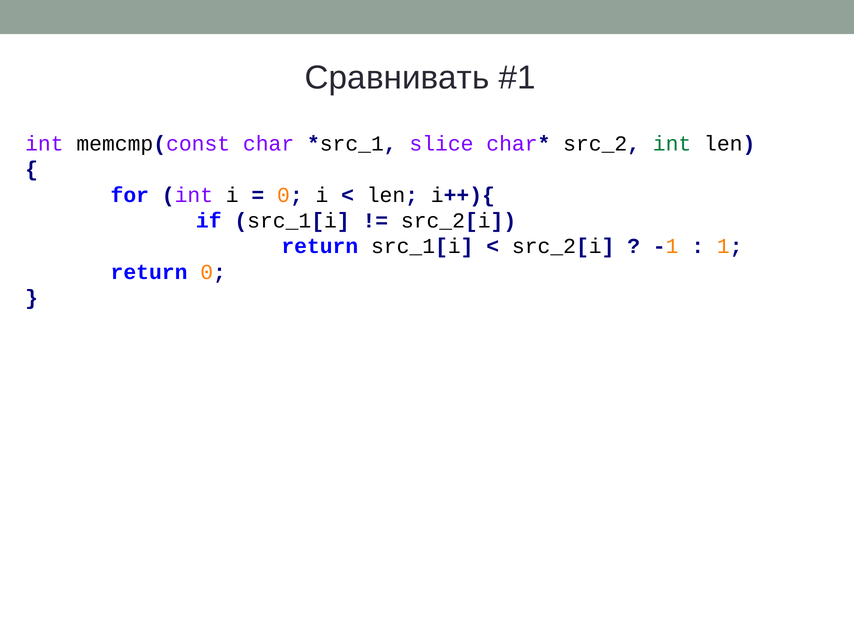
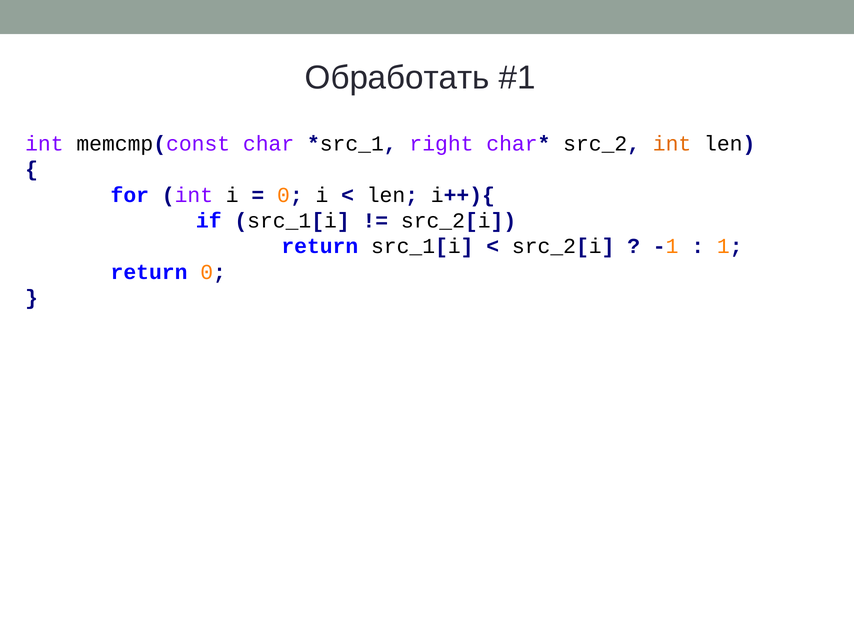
Сравнивать: Сравнивать -> Обработать (397, 78)
slice: slice -> right (442, 144)
int colour: green -> orange (672, 144)
